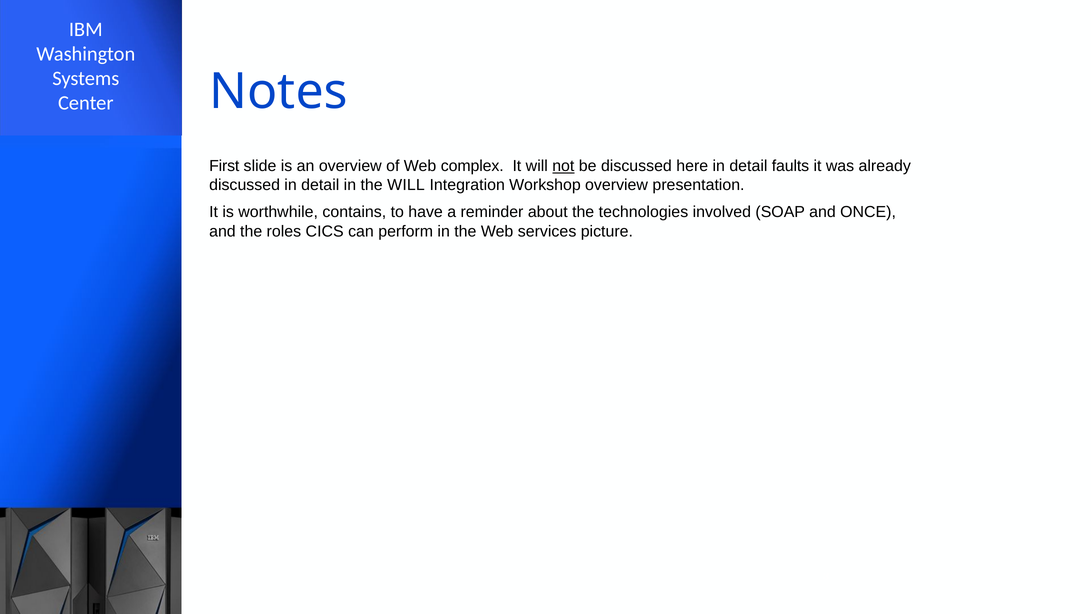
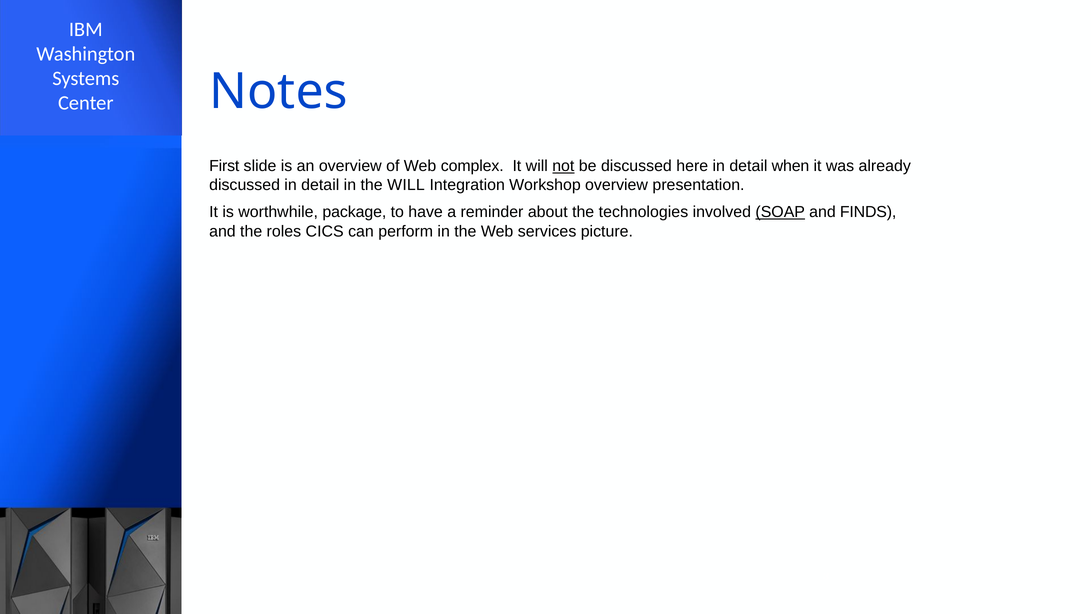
faults: faults -> when (791, 166)
contains: contains -> package (354, 212)
SOAP underline: none -> present (780, 212)
ONCE: ONCE -> FINDS (868, 212)
